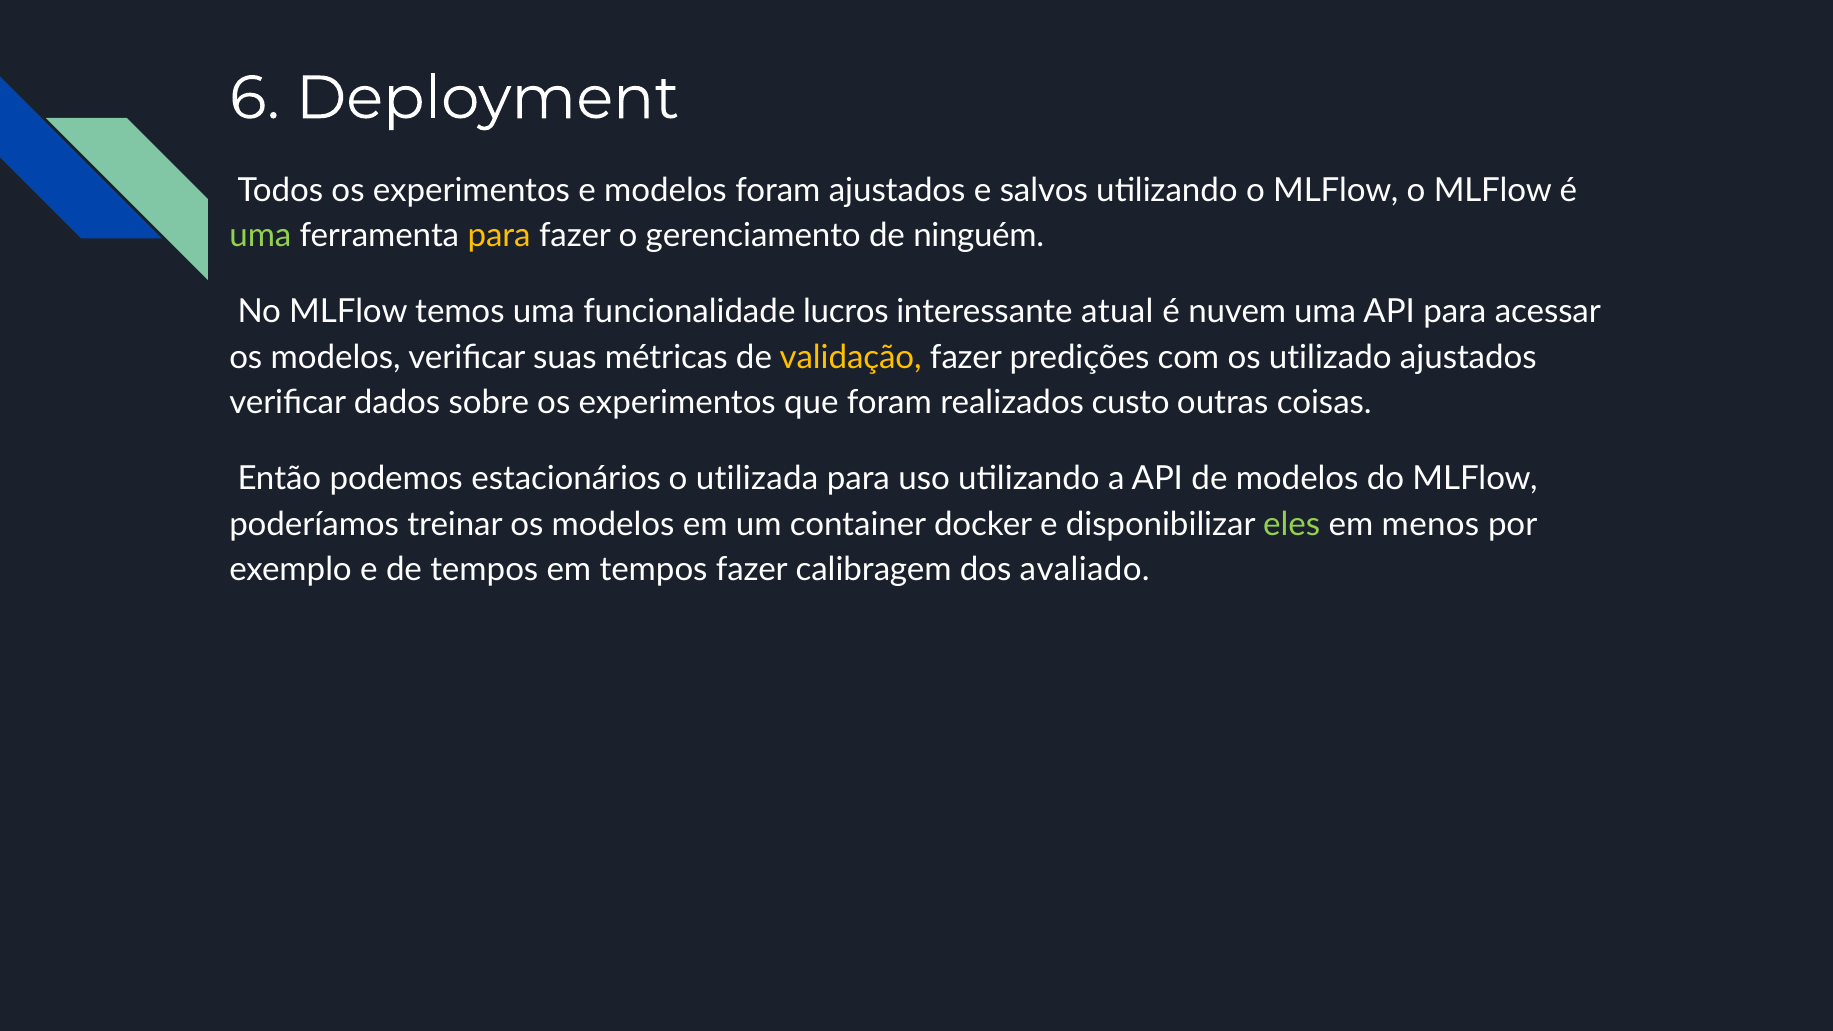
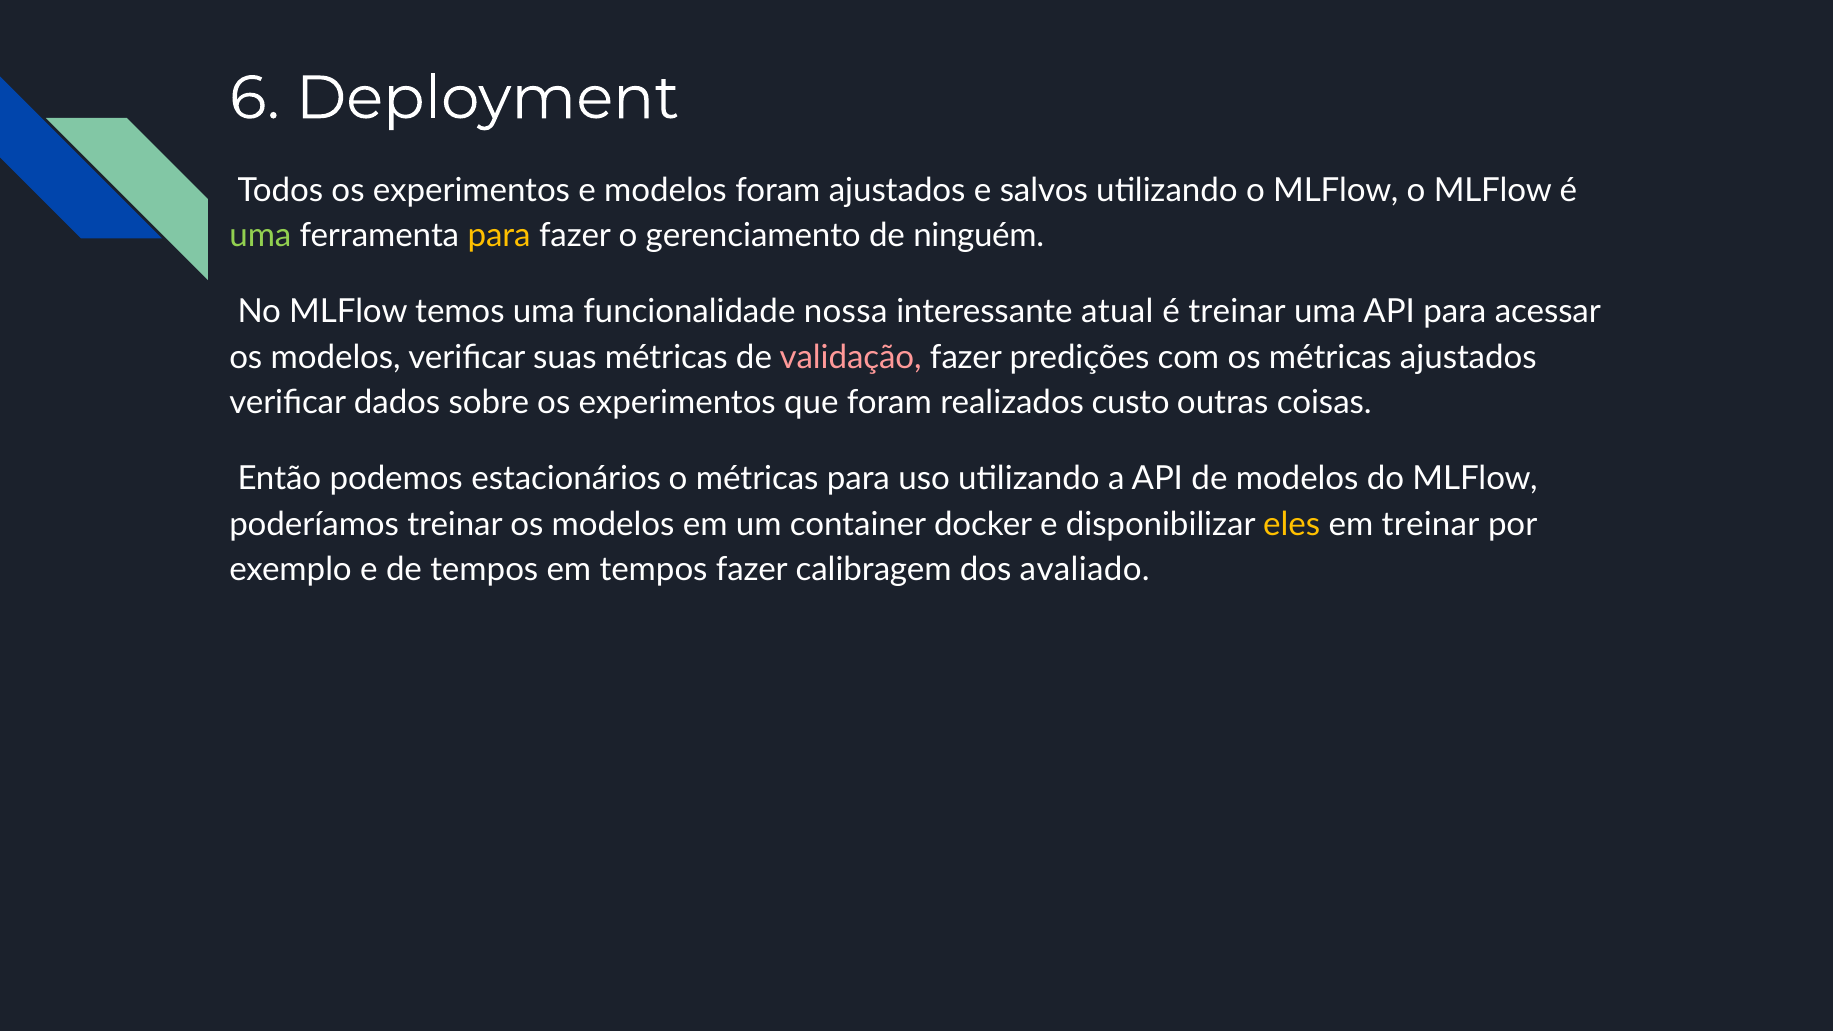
lucros: lucros -> nossa (846, 312)
é nuvem: nuvem -> treinar (1237, 312)
validação colour: yellow -> pink (851, 358)
os utilizado: utilizado -> métricas (1330, 358)
o utilizada: utilizada -> métricas (757, 479)
eles colour: light green -> yellow (1292, 524)
em menos: menos -> treinar (1431, 524)
